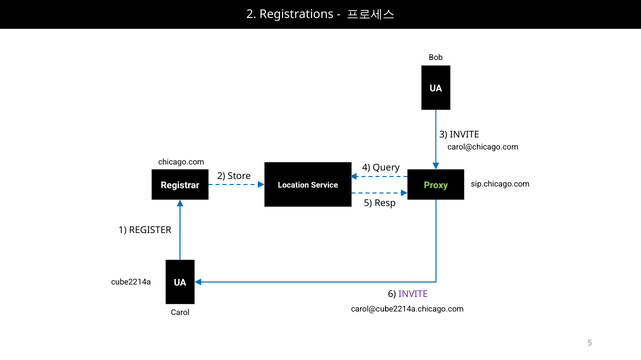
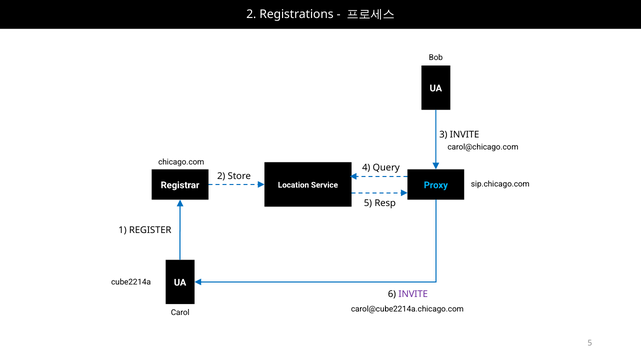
Proxy colour: light green -> light blue (436, 185)
